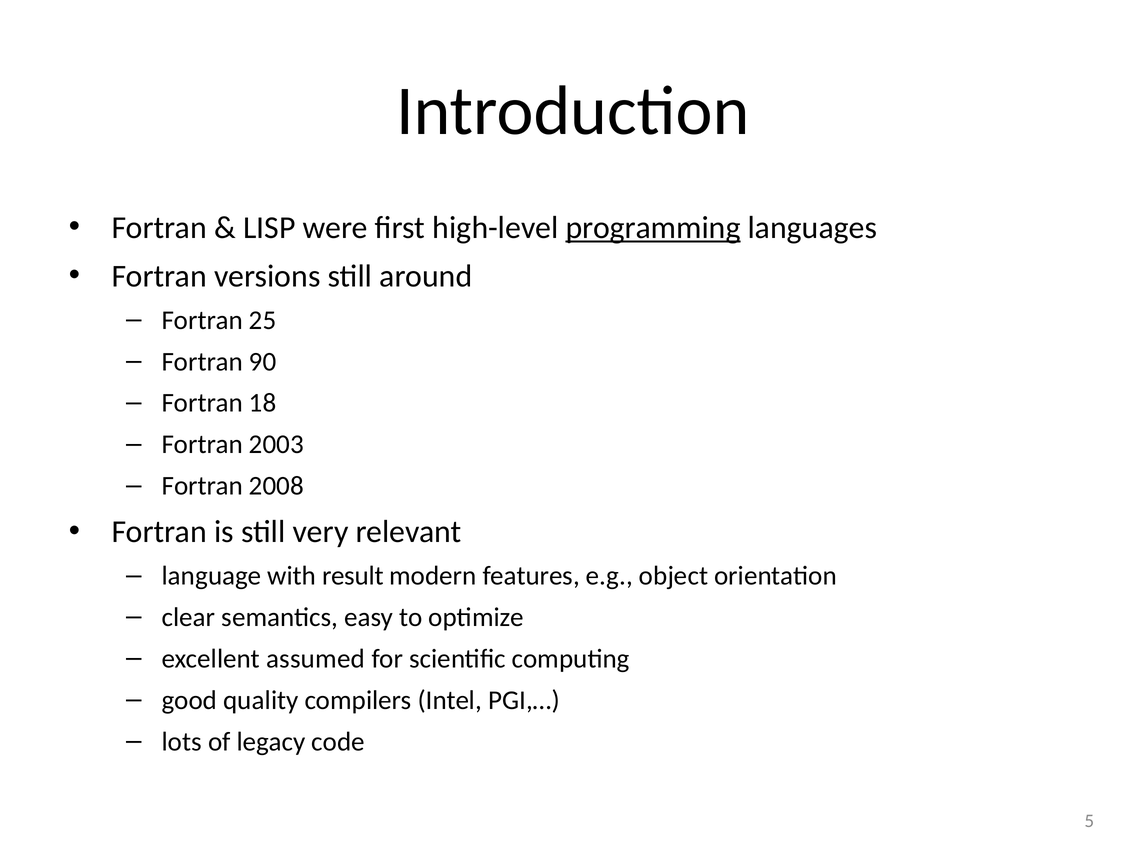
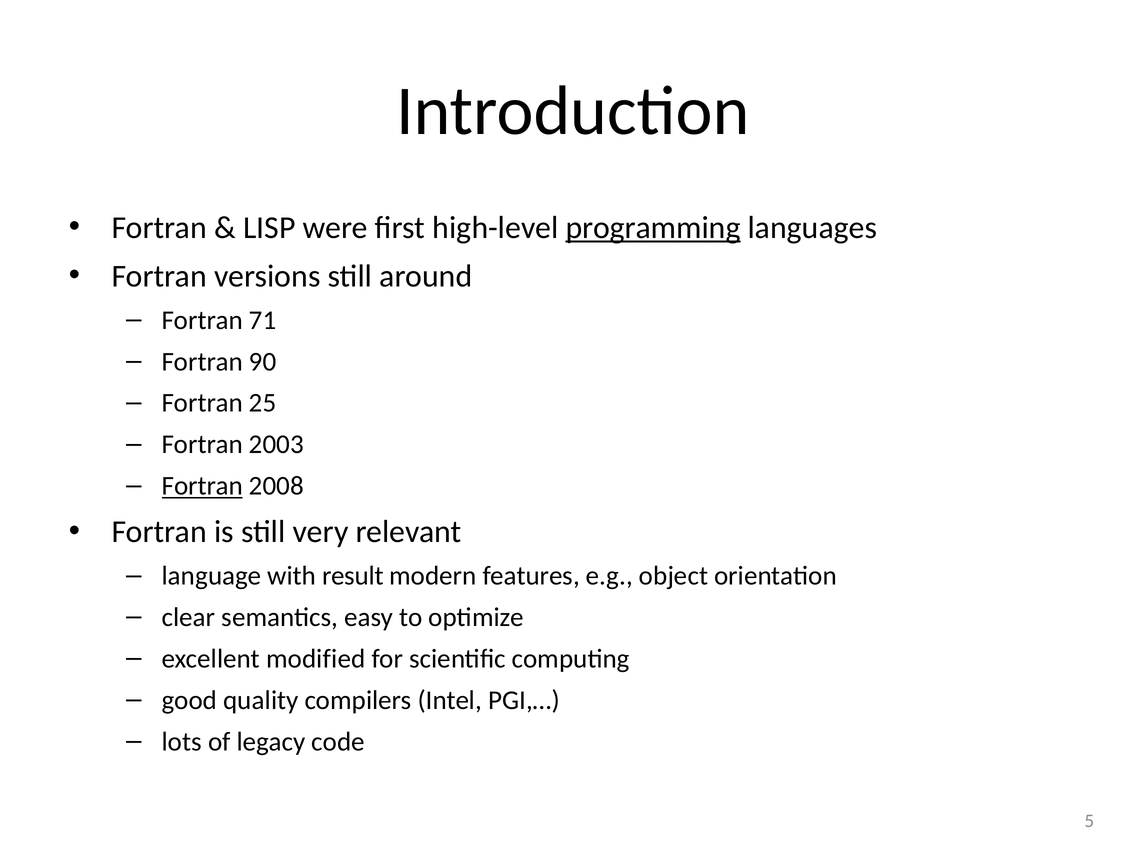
25: 25 -> 71 (263, 320)
18: 18 -> 25 (263, 403)
Fortran underline: none -> present (202, 486)
assumed: assumed -> modified (316, 658)
